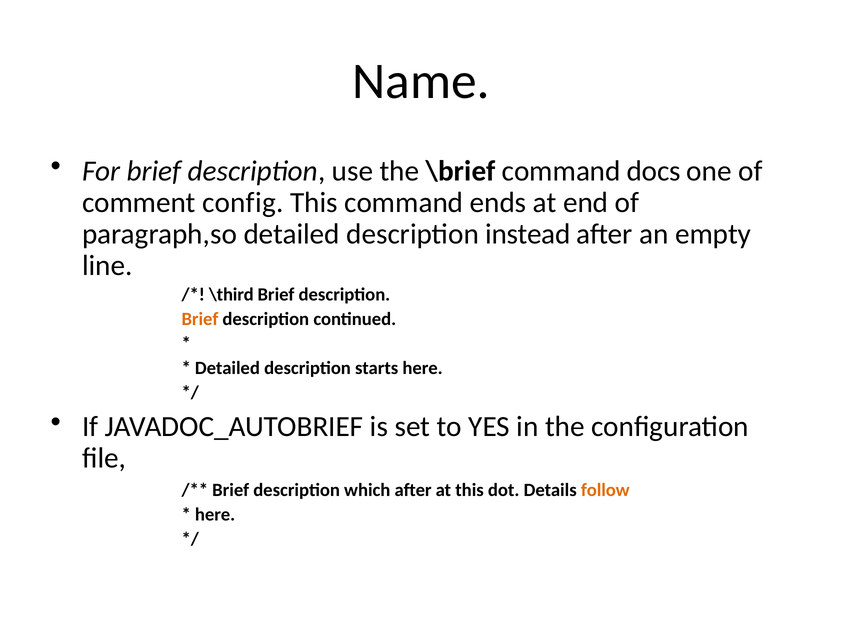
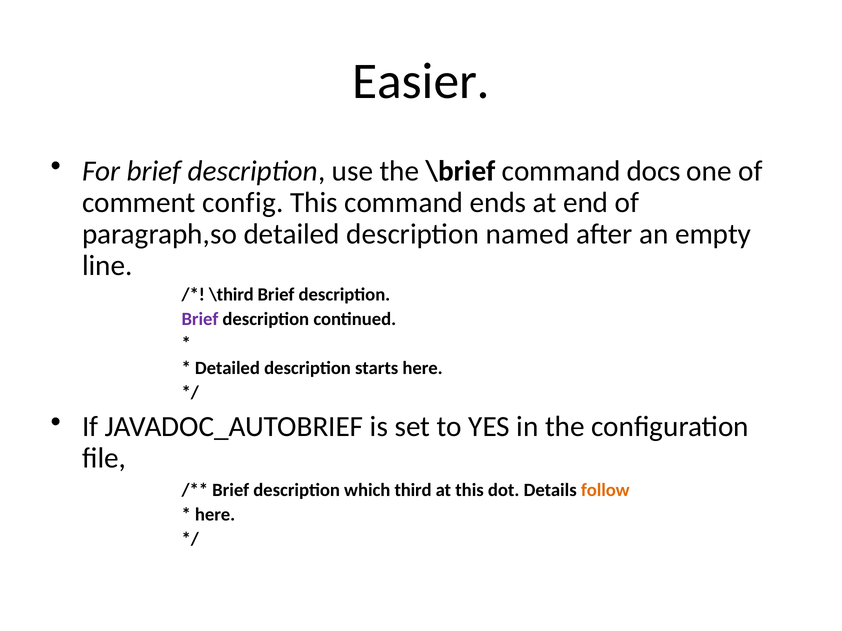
Name: Name -> Easier (421, 82)
instead: instead -> named (528, 234)
Brief colour: orange -> purple (200, 319)
which after: after -> third (413, 490)
